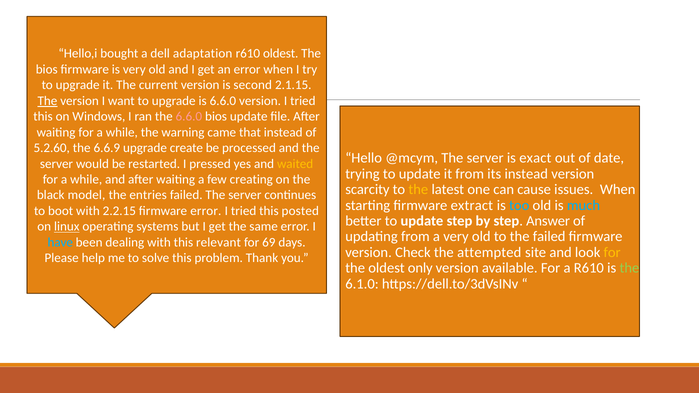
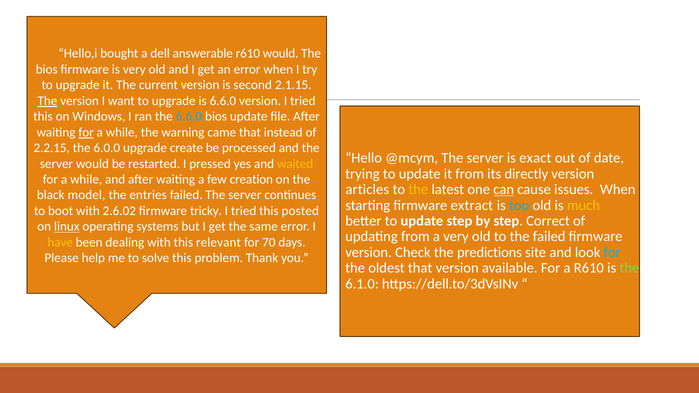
adaptation: adaptation -> answerable (203, 54)
r610 oldest: oldest -> would (281, 54)
6.6.0 colour: pink -> light blue (189, 117)
for underline: none -> present (86, 132)
5.2.60: 5.2.60 -> 2.2.15 (52, 148)
6.6.9: 6.6.9 -> 6.0.0 (107, 148)
its instead: instead -> directly (526, 174)
creating: creating -> creation (251, 179)
scarcity: scarcity -> articles (367, 190)
can underline: none -> present (504, 190)
much colour: light blue -> yellow (583, 205)
2.2.15: 2.2.15 -> 2.6.02 (119, 211)
firmware error: error -> tricky (206, 211)
Answer: Answer -> Correct (548, 221)
have colour: light blue -> yellow (60, 242)
69: 69 -> 70 (269, 242)
attempted: attempted -> predictions (489, 253)
for colour: yellow -> light blue (612, 253)
oldest only: only -> that (420, 268)
